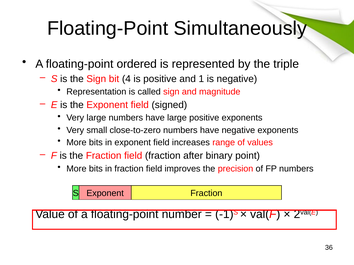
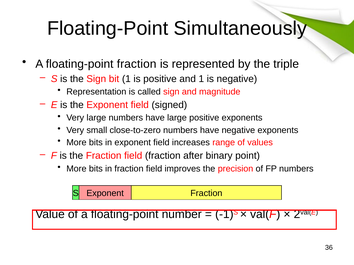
floating-point ordered: ordered -> fraction (137, 64)
bit 4: 4 -> 1 (126, 79)
